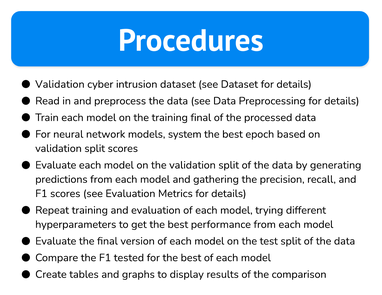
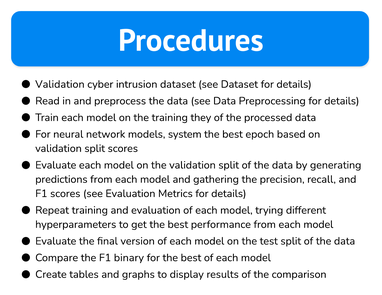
training final: final -> they (201, 118)
tested: tested -> binary (129, 258)
